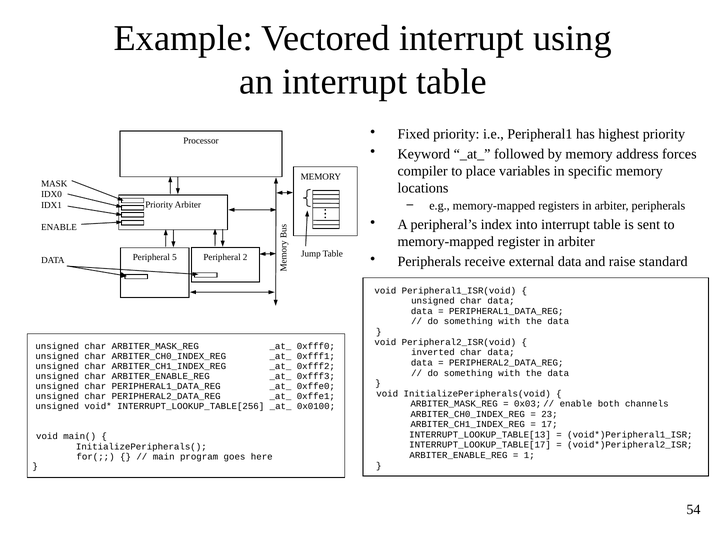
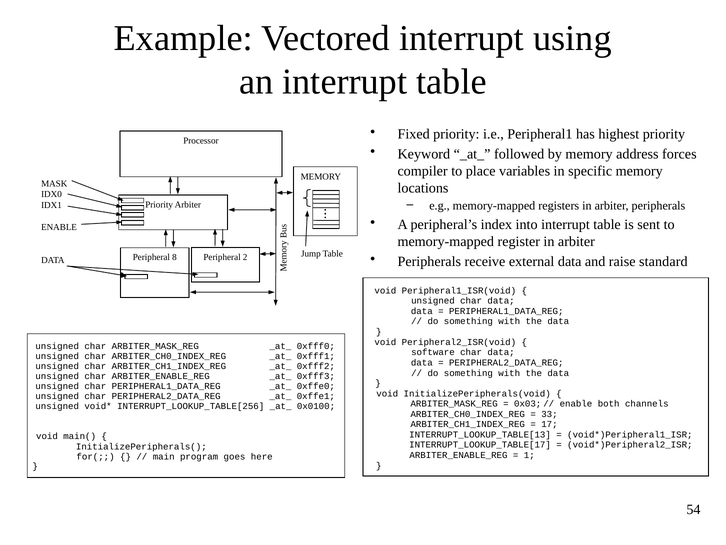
5: 5 -> 8 (174, 257)
inverted: inverted -> software (433, 352)
23: 23 -> 33 (549, 414)
